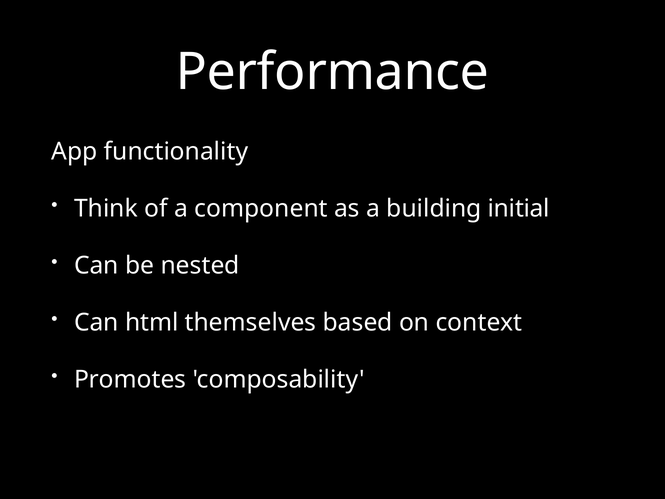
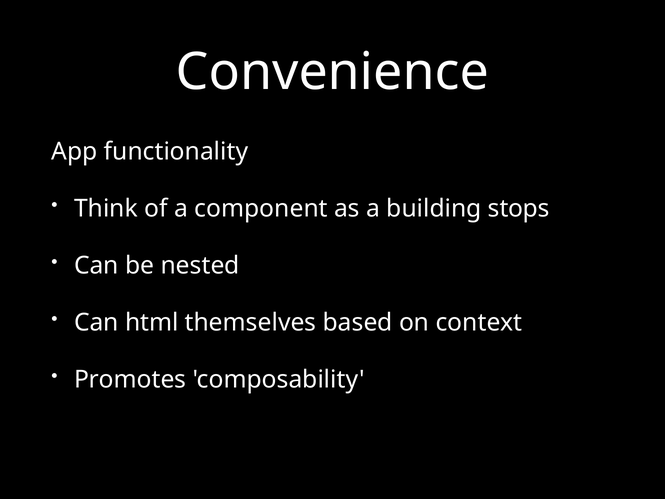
Performance: Performance -> Convenience (332, 72)
initial: initial -> stops (519, 209)
